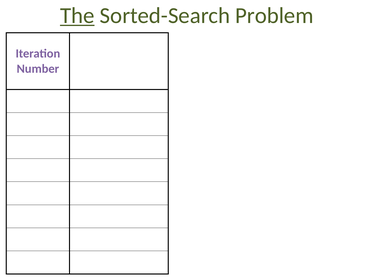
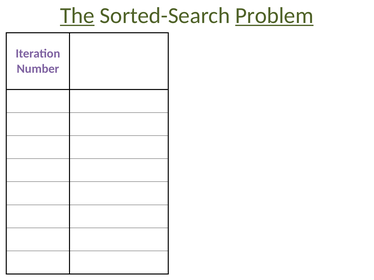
Problem underline: none -> present (274, 16)
